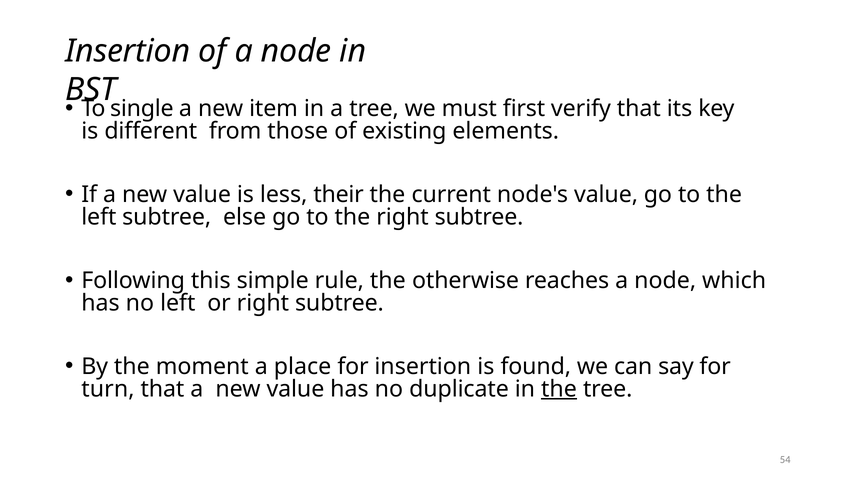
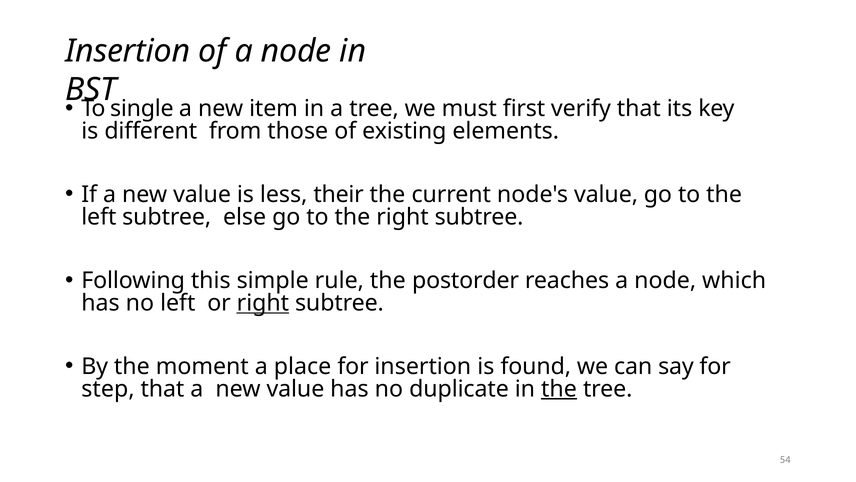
otherwise: otherwise -> postorder (466, 280)
right underline: none -> present (263, 303)
turn: turn -> step (108, 388)
